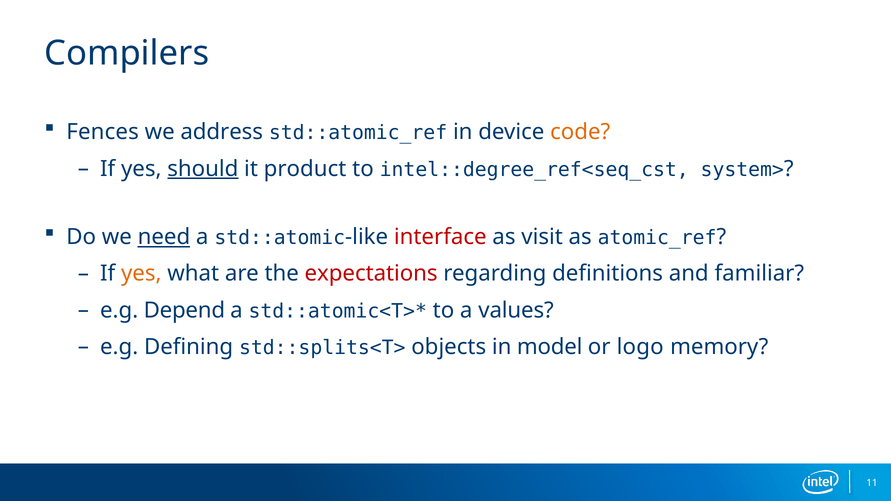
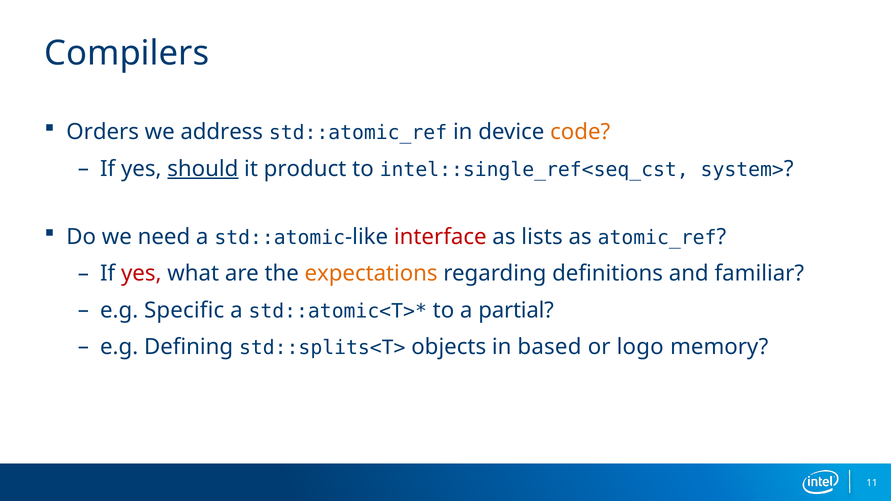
Fences: Fences -> Orders (103, 132)
intel::degree_ref<seq_cst: intel::degree_ref<seq_cst -> intel::single_ref<seq_cst (534, 170)
need underline: present -> none (164, 237)
visit: visit -> lists (542, 237)
yes colour: orange -> red (141, 274)
expectations colour: red -> orange (371, 274)
Depend: Depend -> Specific (184, 310)
values: values -> partial (516, 310)
model: model -> based (549, 347)
